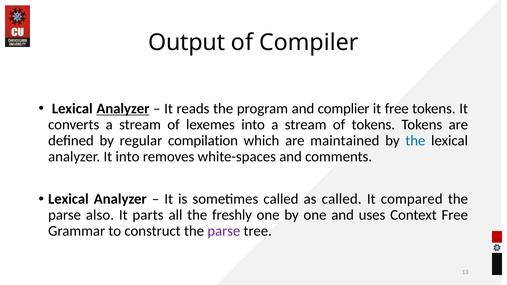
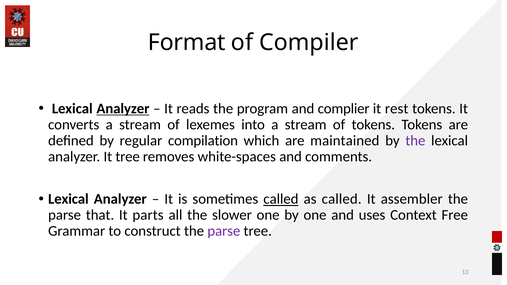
Output: Output -> Format (187, 43)
it free: free -> rest (397, 109)
the colour: blue -> purple (415, 141)
It into: into -> tree (128, 157)
called underline: none -> present (281, 199)
compared: compared -> assembler (412, 199)
also: also -> that (100, 215)
freshly: freshly -> slower (232, 215)
